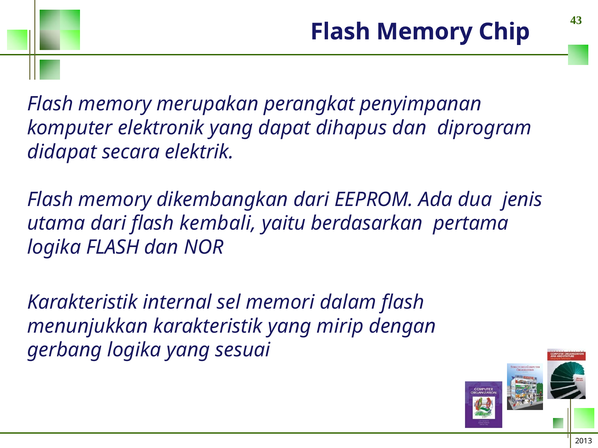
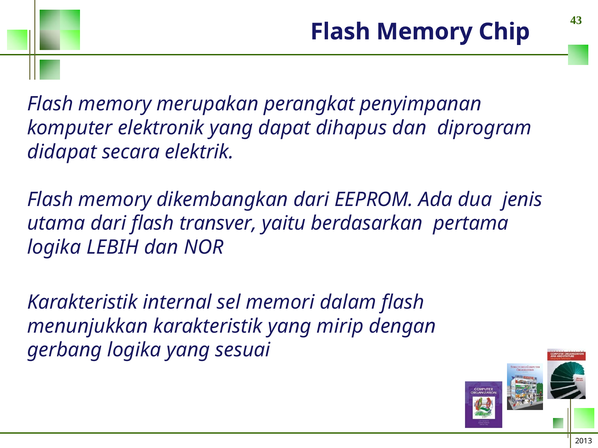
kembali: kembali -> transver (218, 224)
logika FLASH: FLASH -> LEBIH (113, 248)
